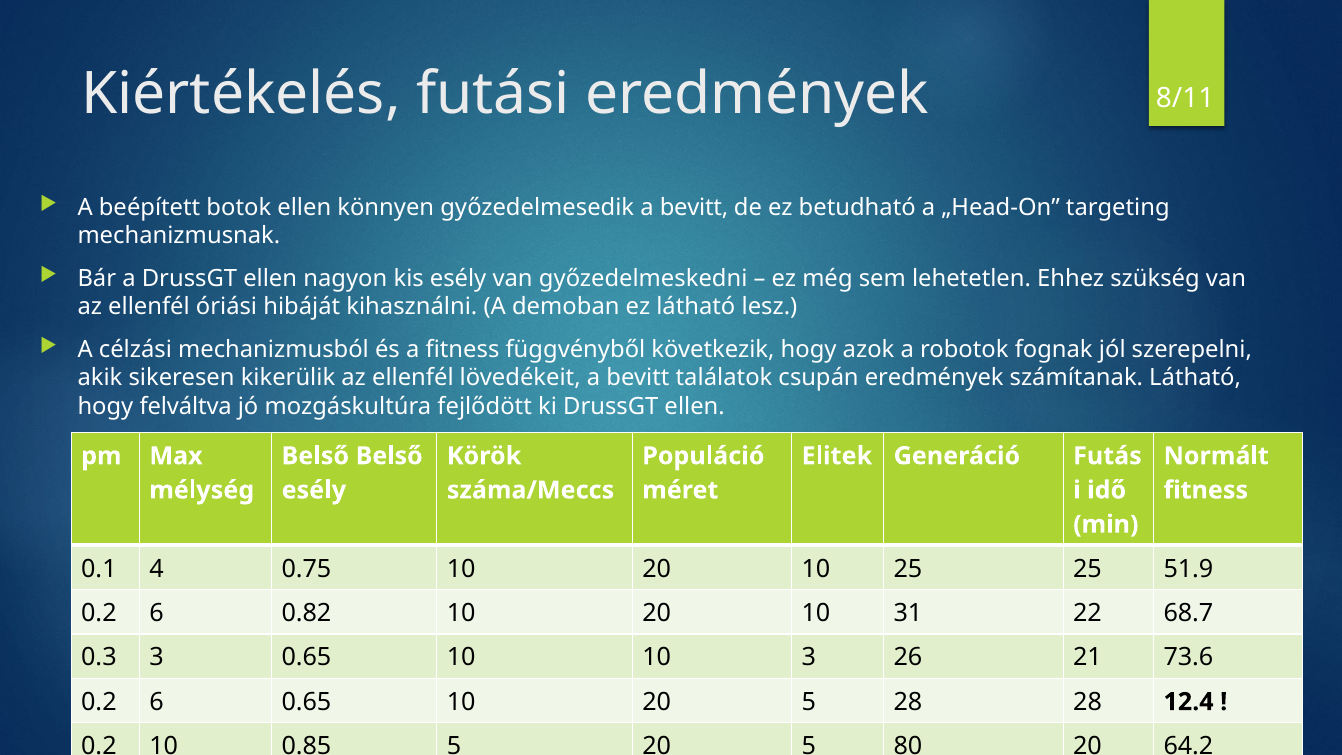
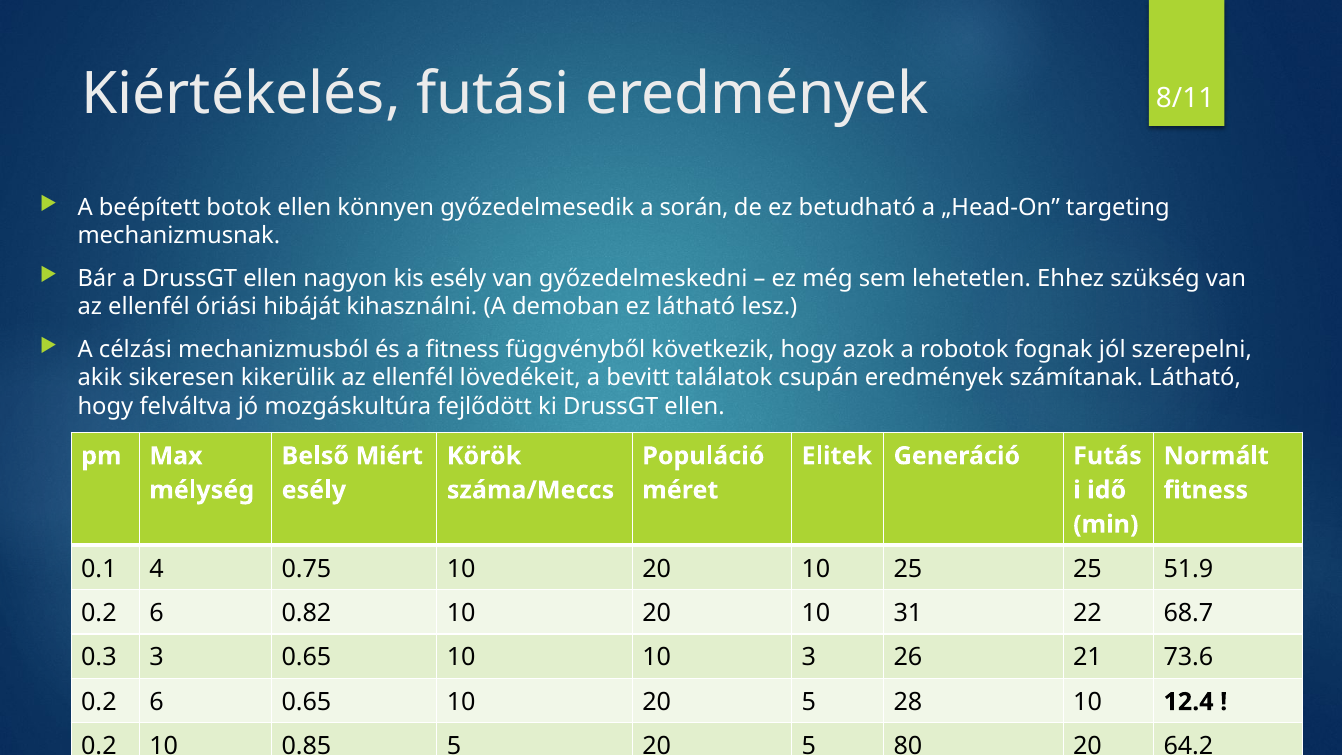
győzedelmesedik a bevitt: bevitt -> során (694, 207)
Belső Belső: Belső -> Miért (389, 456)
28 28: 28 -> 10 (1088, 702)
